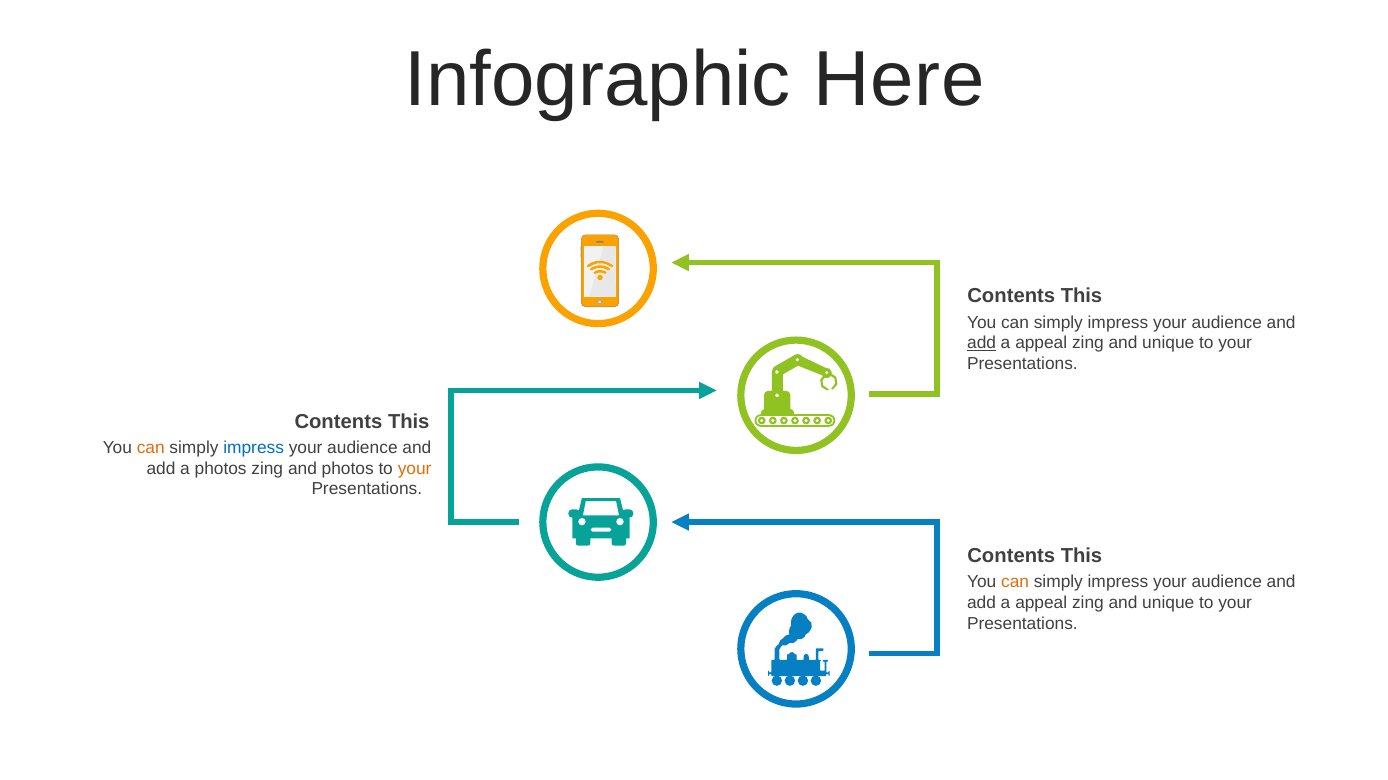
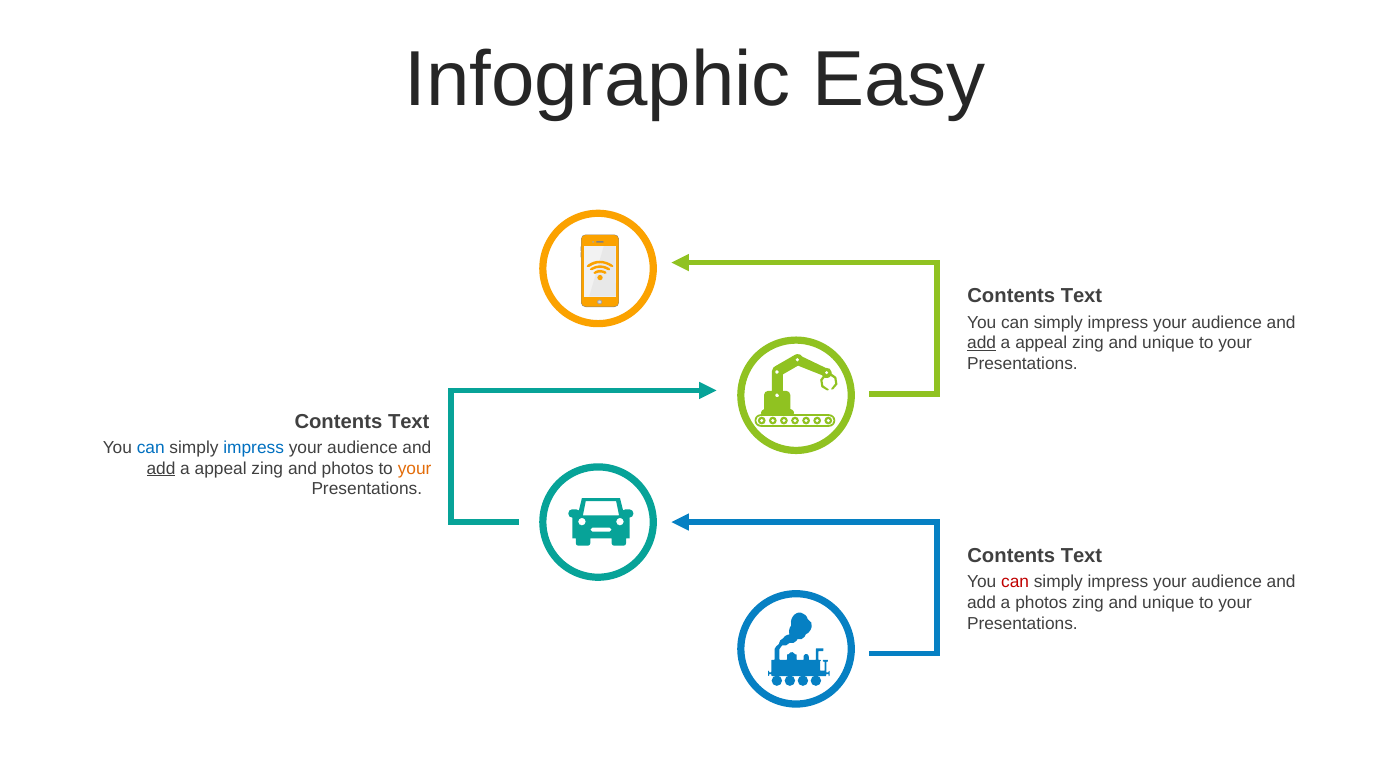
Here: Here -> Easy (899, 79)
This: This -> Text (1081, 297)
This: This -> Text (409, 422)
can colour: orange -> blue (151, 448)
add underline: none -> present (161, 469)
photos: photos -> appeal (221, 469)
This: This -> Text (1081, 556)
can colour: orange -> red (1015, 582)
appeal: appeal -> photos (1041, 603)
